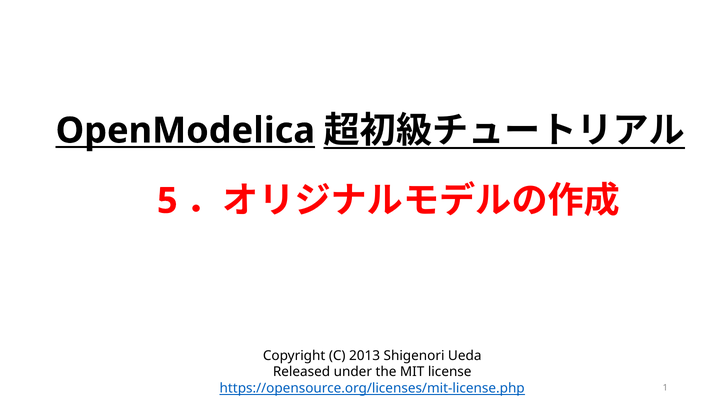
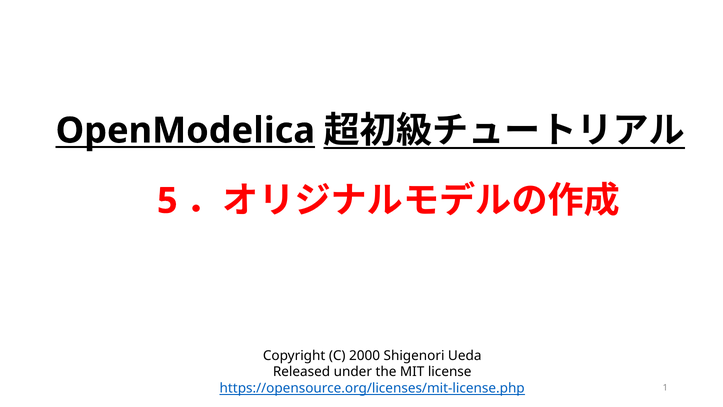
2013: 2013 -> 2000 (365, 355)
